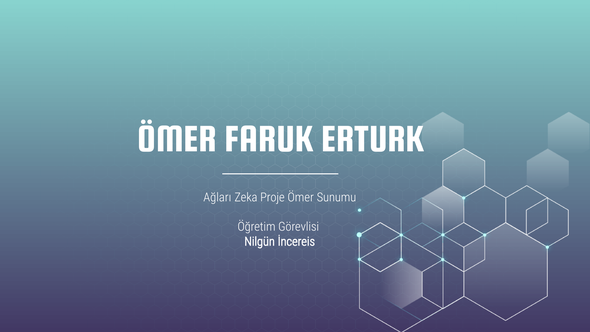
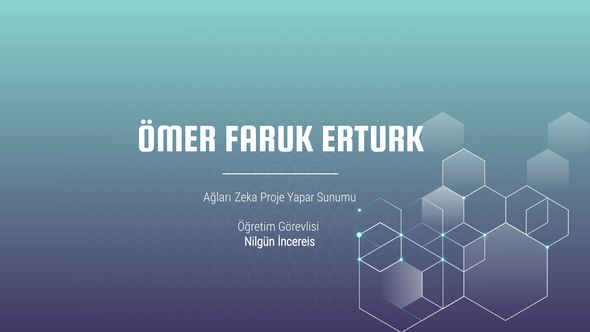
Proje Ömer: Ömer -> Yapar (301, 197)
